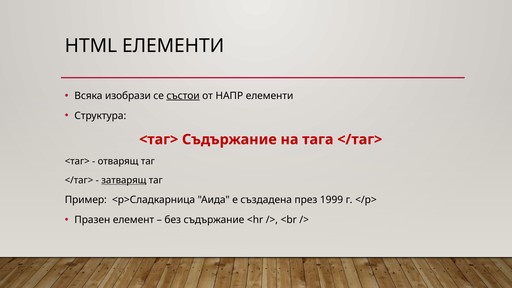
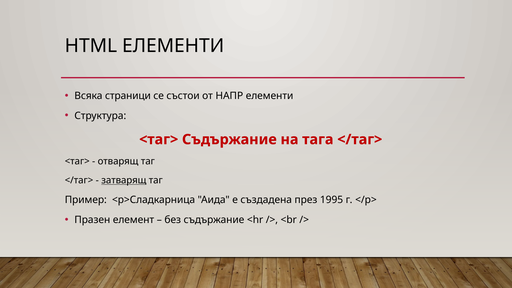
изобрази: изобрази -> страници (128, 96)
състои underline: present -> none (183, 96)
1999: 1999 -> 1995 (332, 200)
